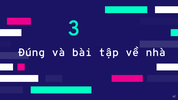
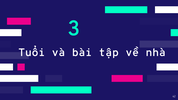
Đúng: Đúng -> Tuổi (32, 52)
